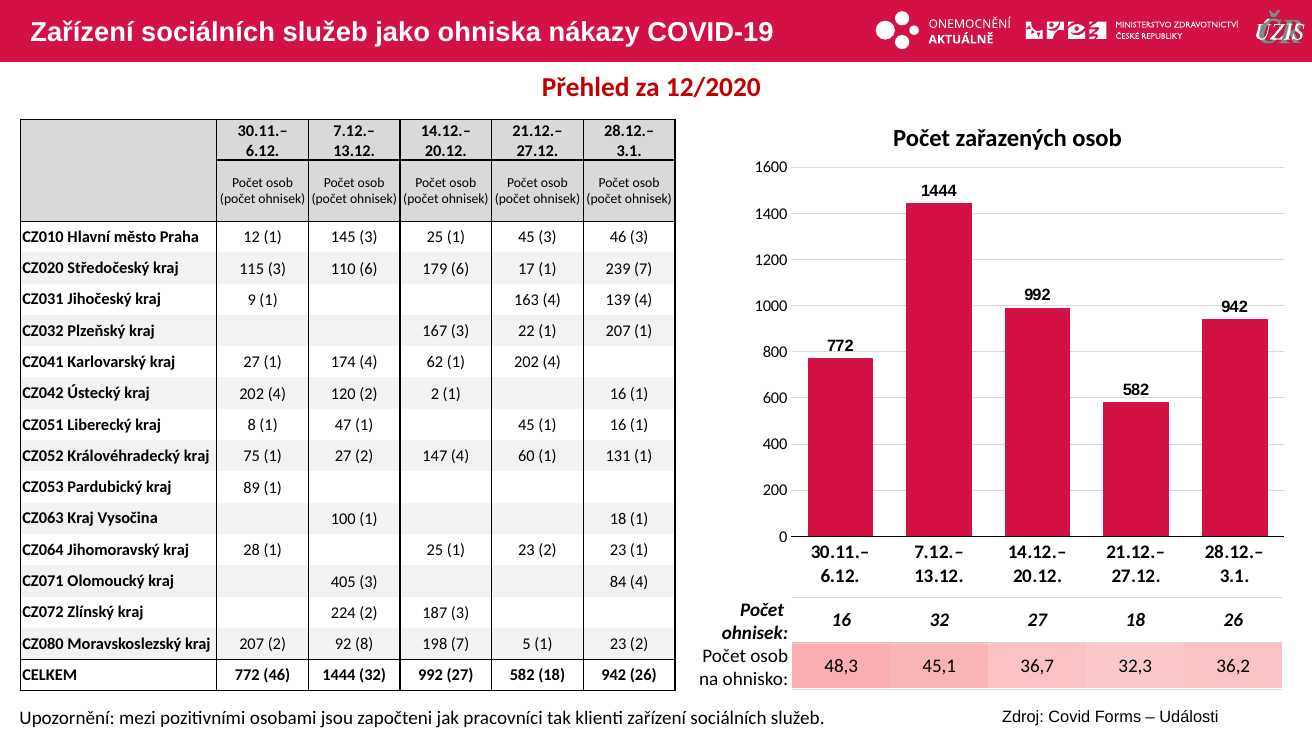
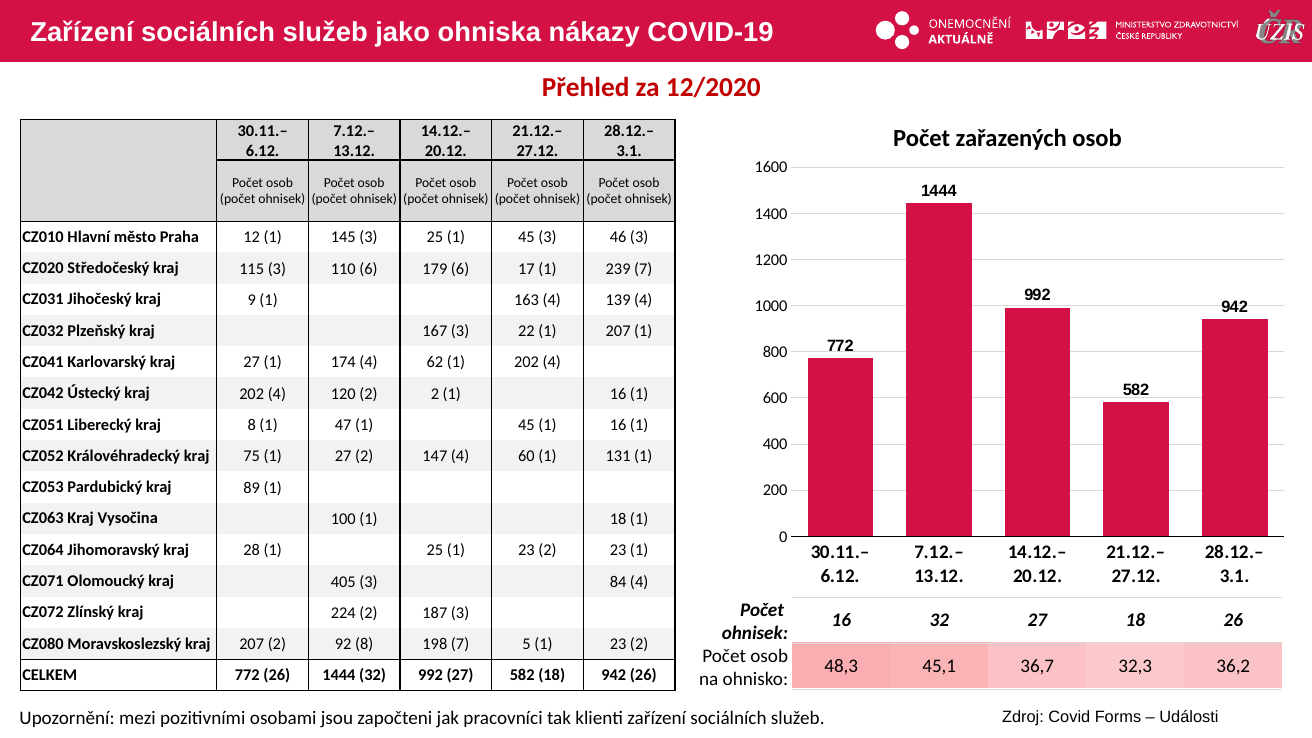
772 46: 46 -> 26 (277, 676)
